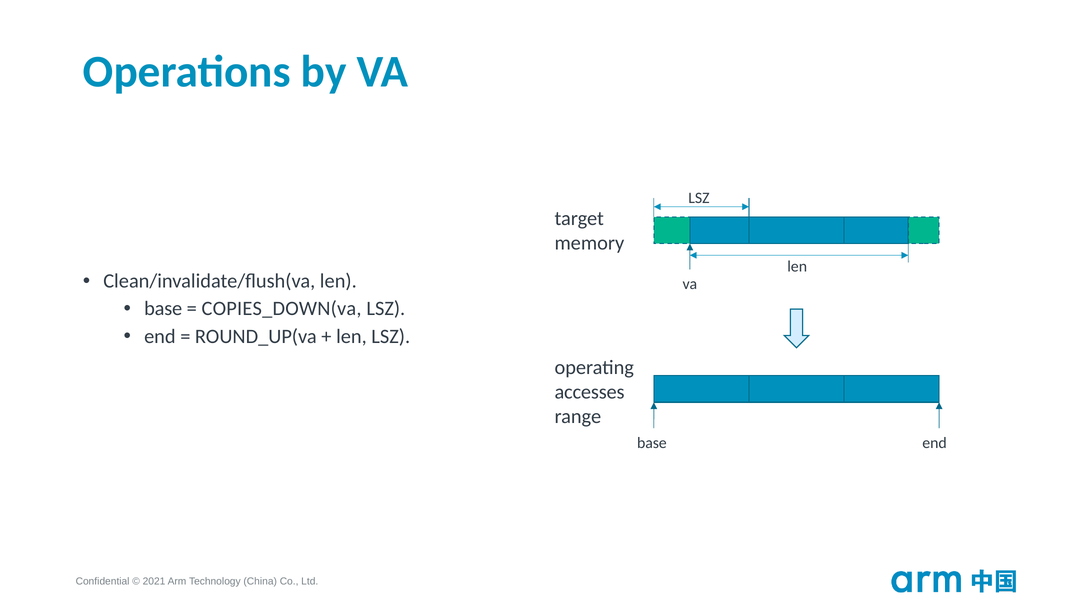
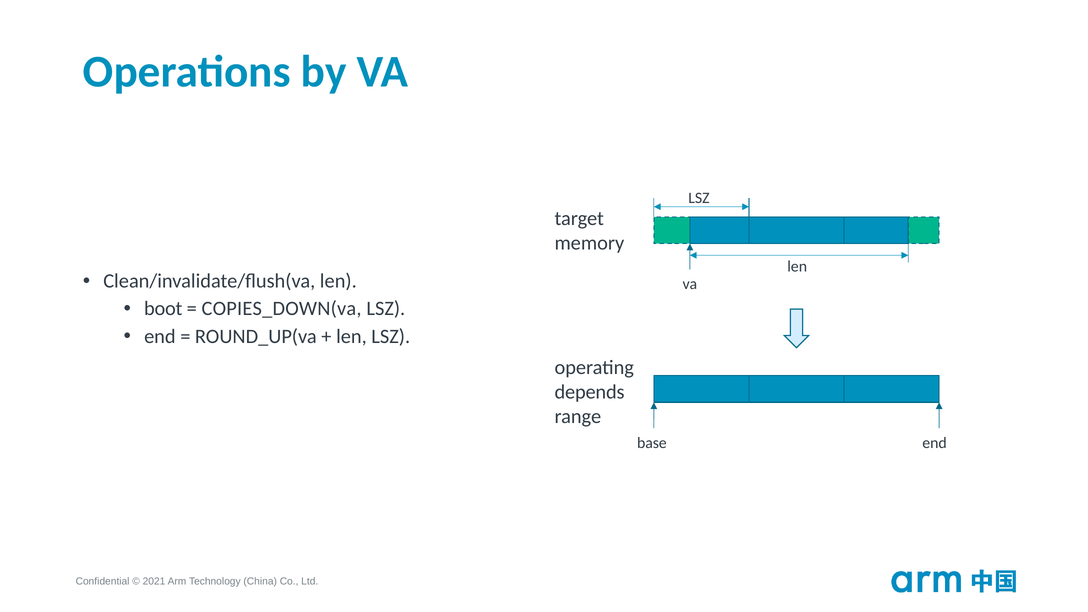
base: base -> boot (163, 309)
accesses: accesses -> depends (590, 392)
